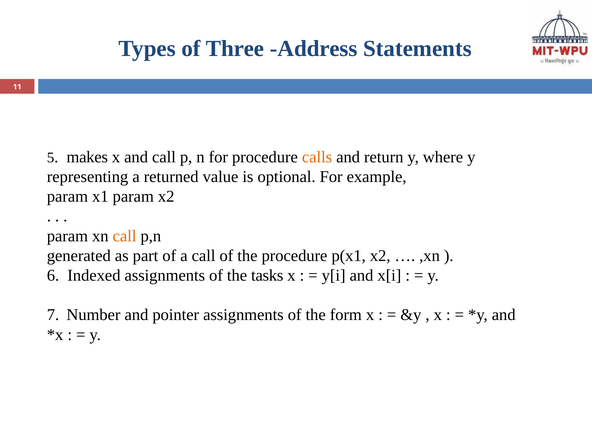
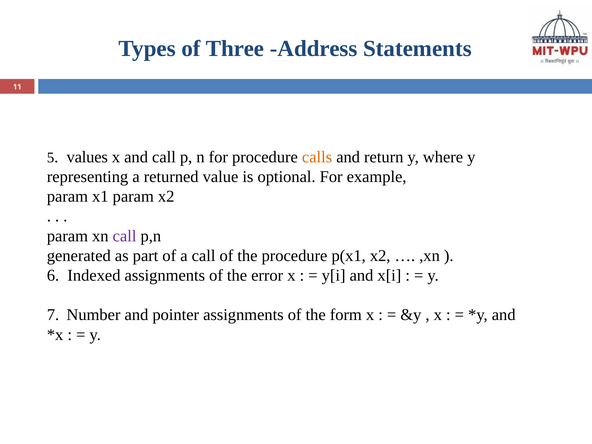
makes: makes -> values (87, 157)
call colour: orange -> purple (125, 236)
tasks: tasks -> error (267, 275)
